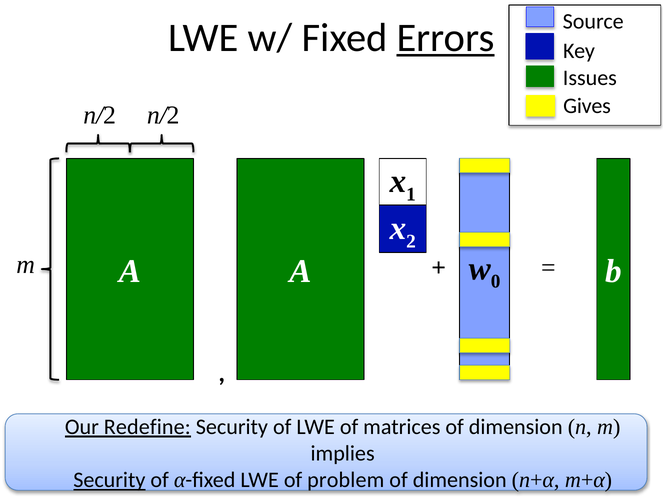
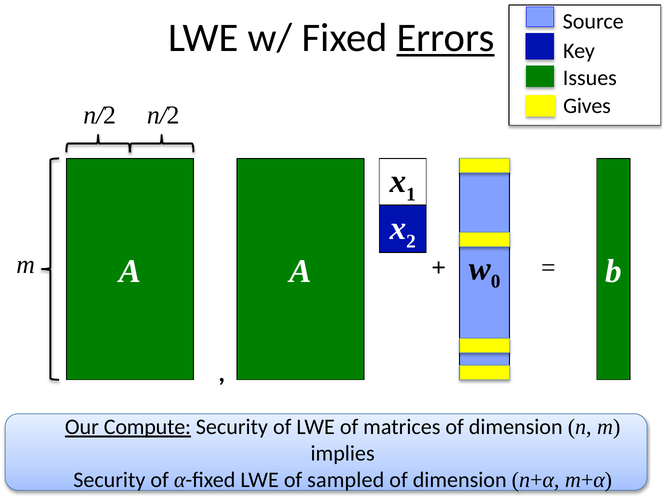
Redefine: Redefine -> Compute (147, 426)
Security underline: present -> none (109, 479)
problem: problem -> sampled (346, 479)
